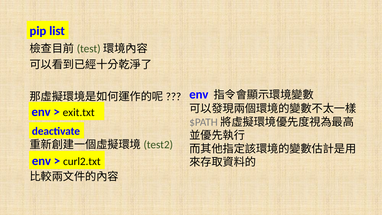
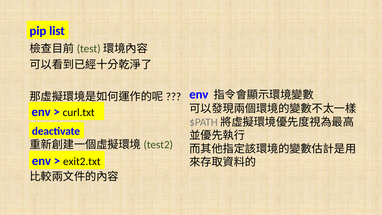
exit.txt: exit.txt -> curl.txt (79, 112)
curl2.txt: curl2.txt -> exit2.txt (82, 161)
